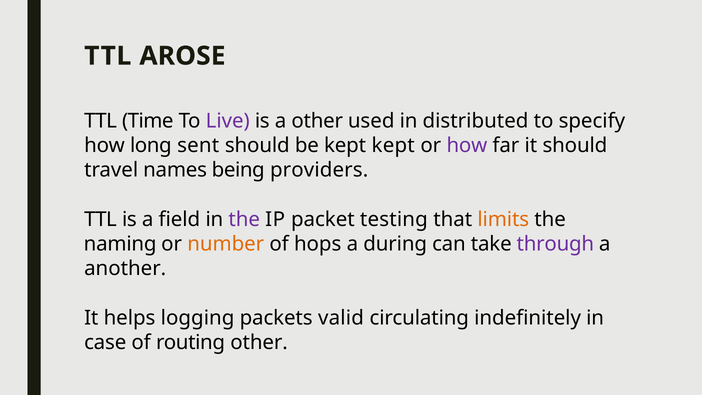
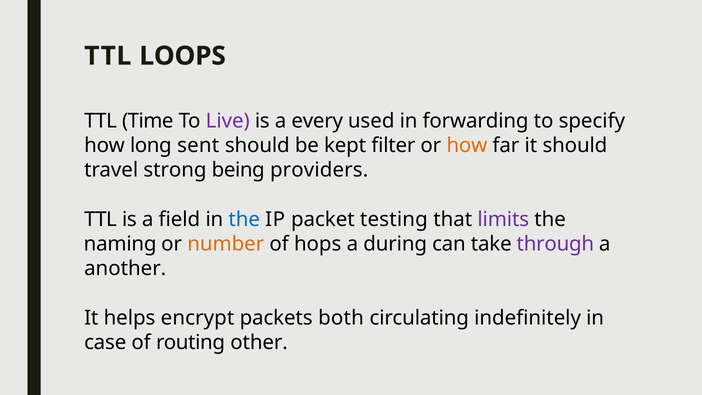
AROSE: AROSE -> LOOPS (183, 56)
a other: other -> every (317, 121)
distributed: distributed -> forwarding (476, 121)
kept kept: kept -> filter (393, 146)
how colour: purple -> orange (467, 146)
names: names -> strong (175, 170)
the colour: purple -> blue (244, 219)
limits colour: orange -> purple (503, 219)
logging: logging -> encrypt (198, 318)
valid: valid -> both (341, 318)
